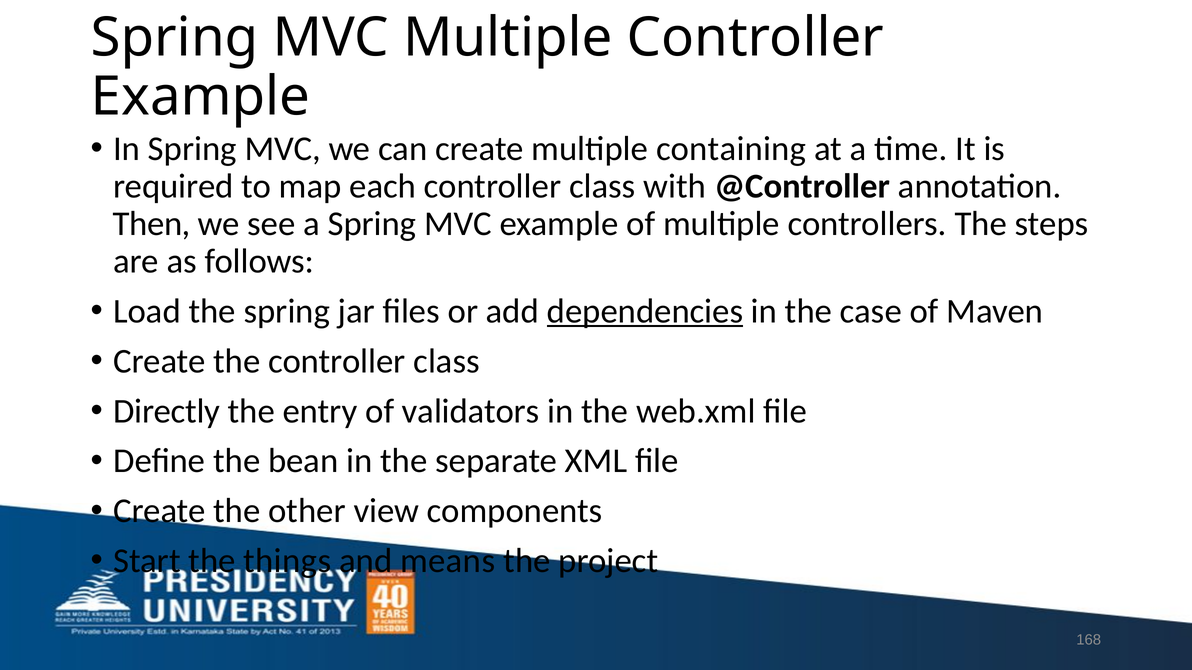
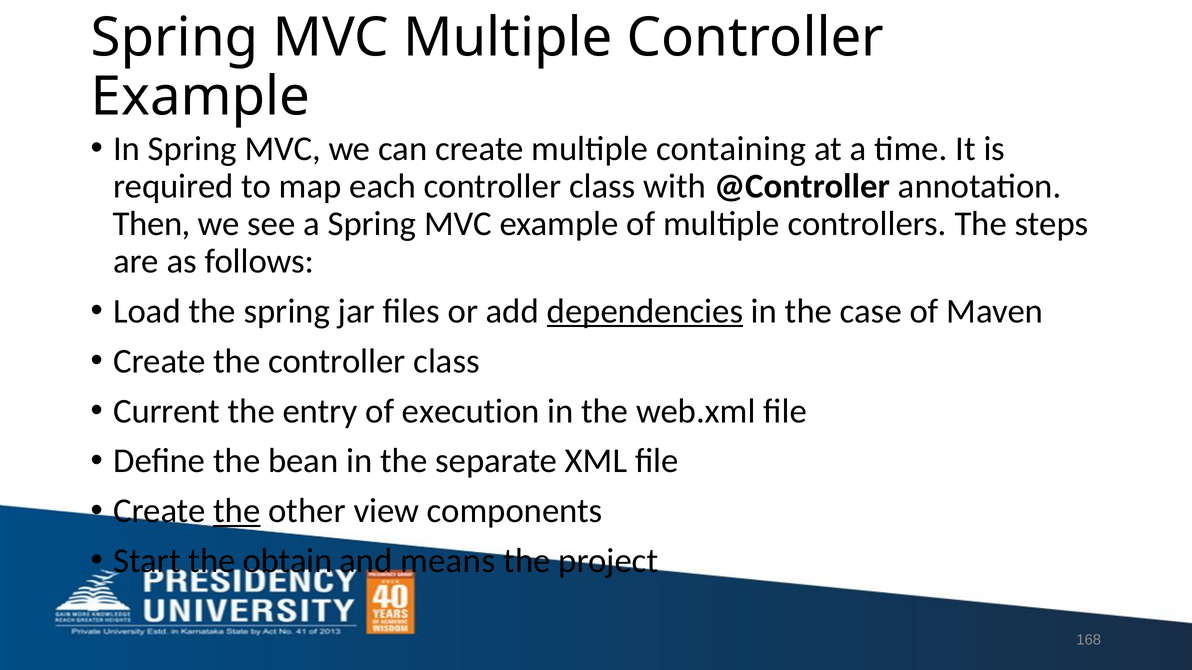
Directly: Directly -> Current (167, 411)
validators: validators -> execution (471, 411)
the underline: none -> present (237, 511)
things: things -> obtain (288, 561)
